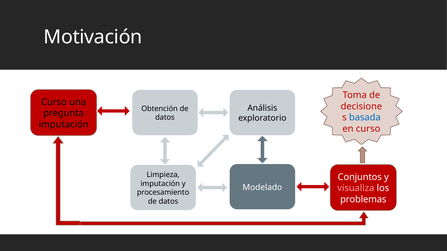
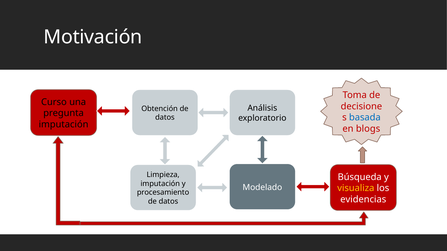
en curso: curso -> blogs (368, 129)
Conjuntos: Conjuntos -> Búsqueda (360, 177)
visualiza colour: pink -> yellow (356, 188)
problemas: problemas -> evidencias (363, 200)
